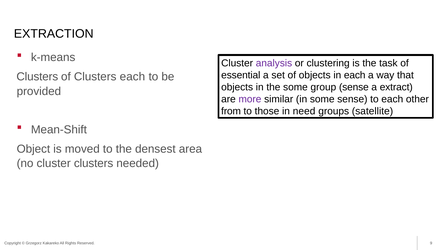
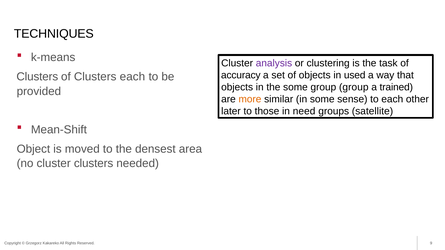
EXTRACTION: EXTRACTION -> TECHNIQUES (54, 34)
essential: essential -> accuracy (241, 75)
in each: each -> used (355, 75)
group sense: sense -> group (354, 87)
extract: extract -> trained (396, 87)
more colour: purple -> orange (250, 99)
from: from -> later (231, 111)
